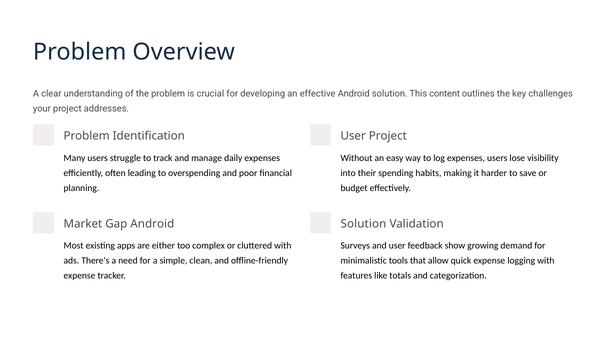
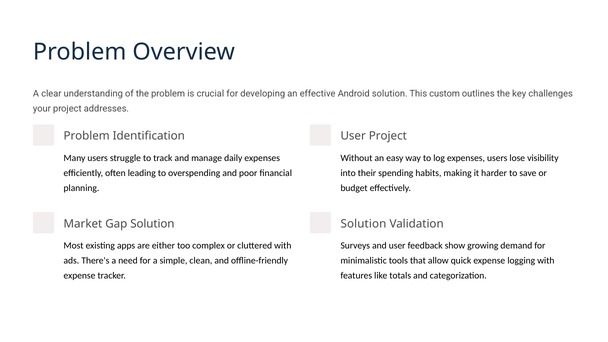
content: content -> custom (445, 94)
Gap Android: Android -> Solution (152, 224)
